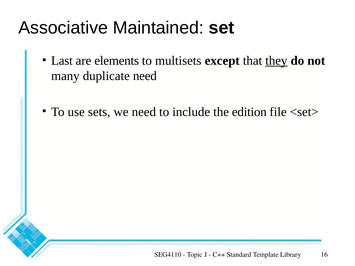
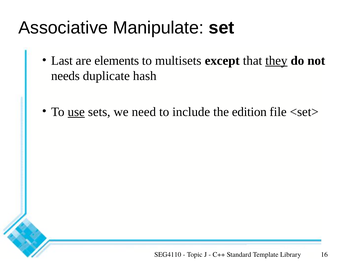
Maintained: Maintained -> Manipulate (158, 28)
many: many -> needs (65, 76)
duplicate need: need -> hash (145, 76)
use underline: none -> present (76, 112)
